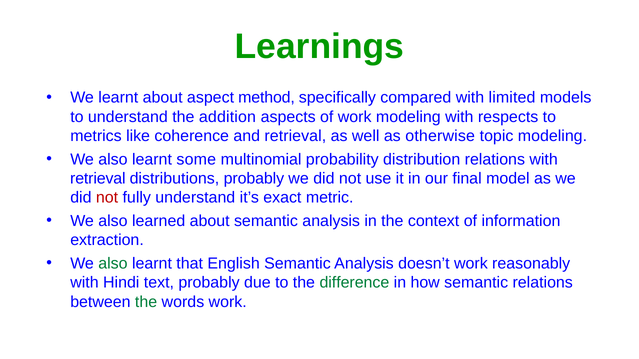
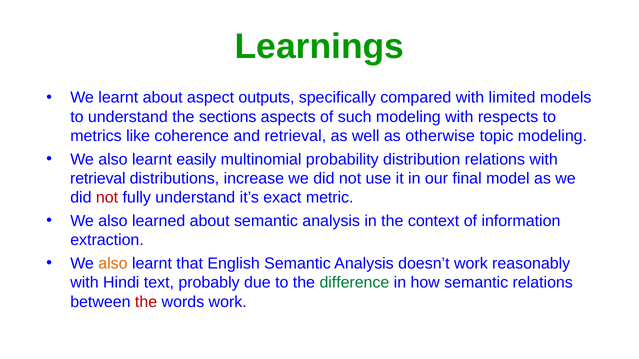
method: method -> outputs (266, 98)
addition: addition -> sections (228, 117)
of work: work -> such (355, 117)
some: some -> easily (196, 160)
distributions probably: probably -> increase (254, 179)
also colour: green -> orange (113, 264)
the colour: green -> red (146, 302)
